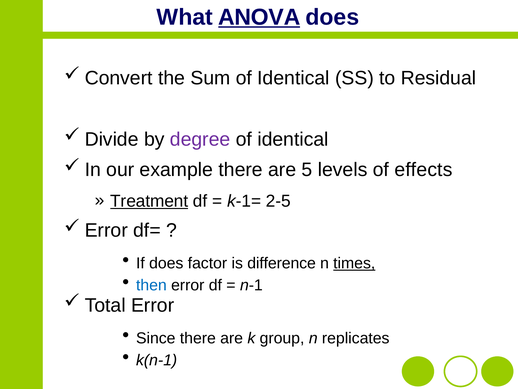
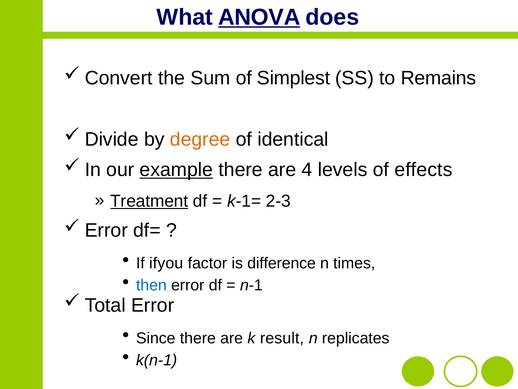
Sum of Identical: Identical -> Simplest (294, 78)
Residual: Residual -> Remains (439, 78)
degree colour: purple -> orange (200, 139)
example underline: none -> present (176, 170)
5: 5 -> 4 (307, 170)
2-5: 2-5 -> 2-3 (278, 201)
If does: does -> ifyou (166, 263)
times underline: present -> none (354, 263)
group: group -> result (282, 338)
